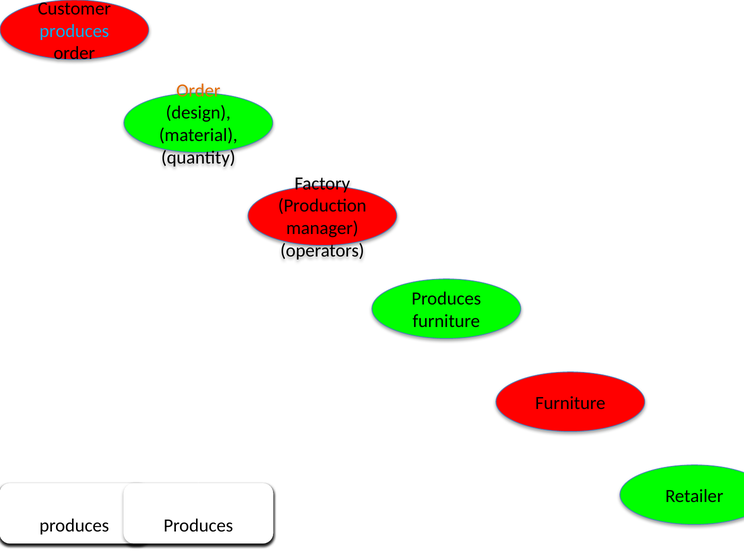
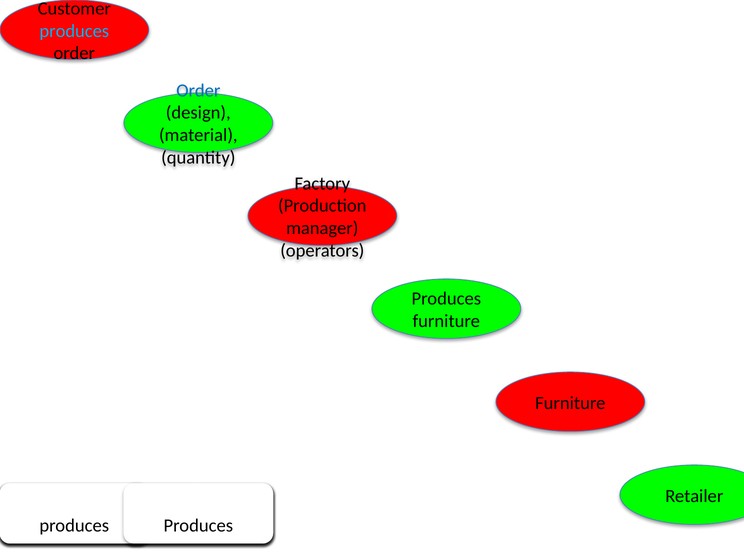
Order colour: orange -> blue (198, 91)
